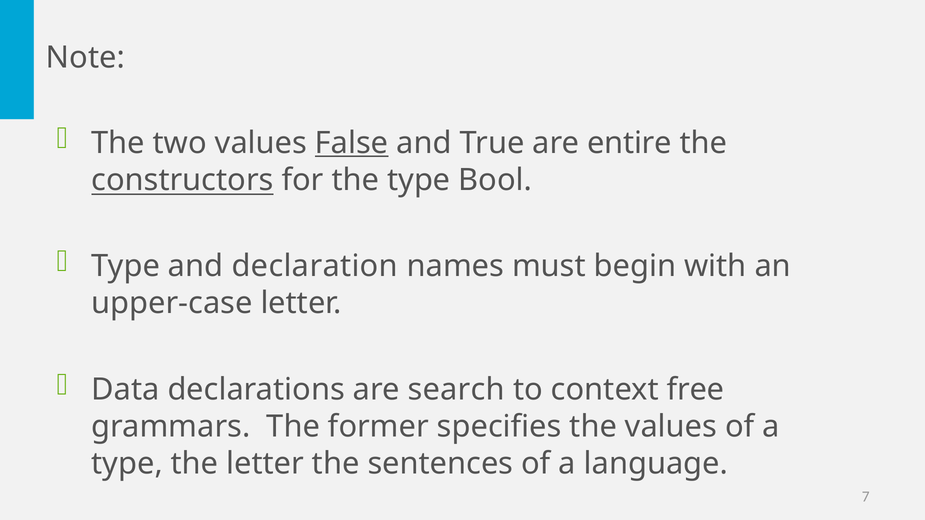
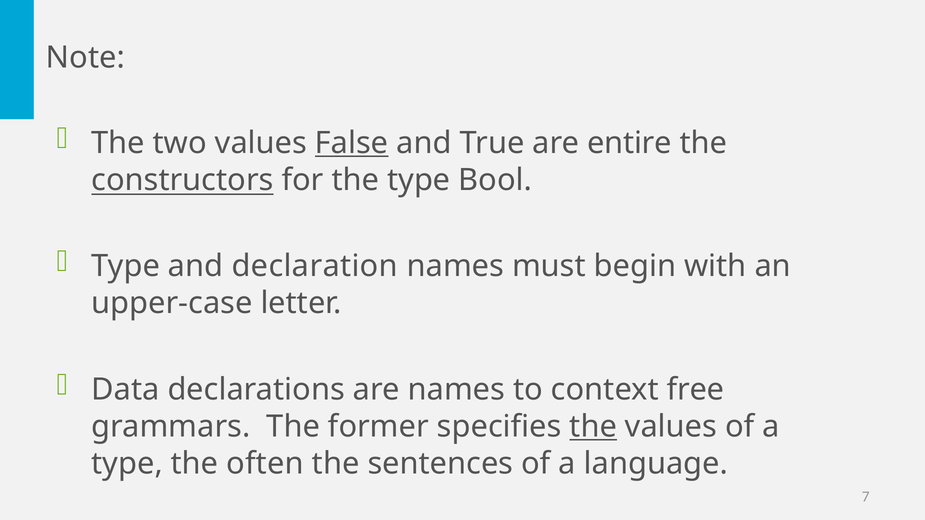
are search: search -> names (456, 390)
the underline: none -> present (593, 427)
the letter: letter -> often (265, 464)
